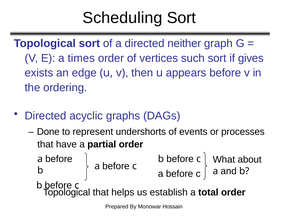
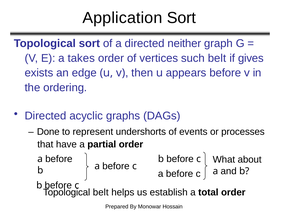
Scheduling: Scheduling -> Application (122, 18)
times: times -> takes (81, 58)
such sort: sort -> belt (217, 58)
that: that -> belt (101, 192)
